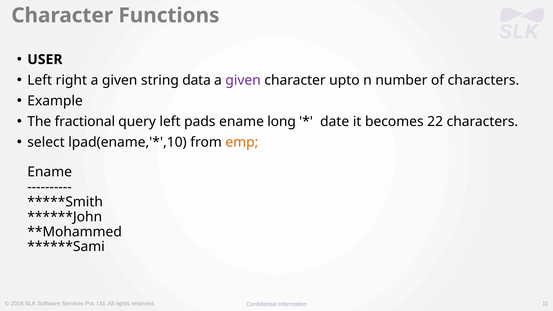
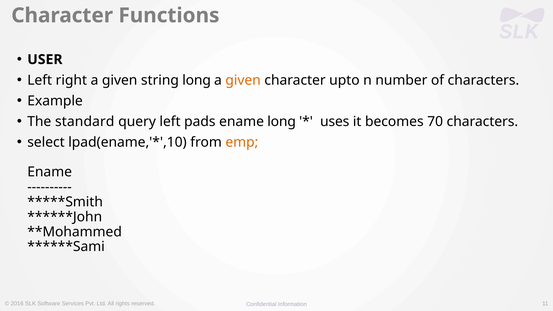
string data: data -> long (197, 80)
given colour: purple -> orange (243, 80)
fractional: fractional -> standard (85, 122)
date: date -> uses (335, 122)
22: 22 -> 70 (435, 122)
